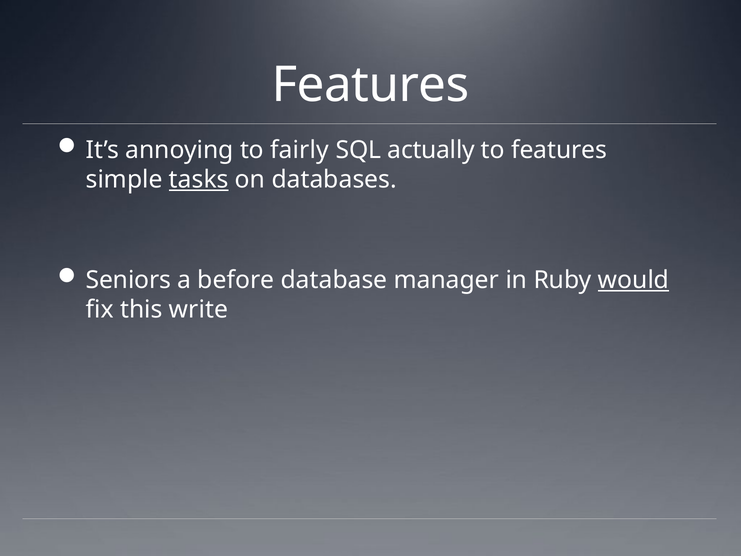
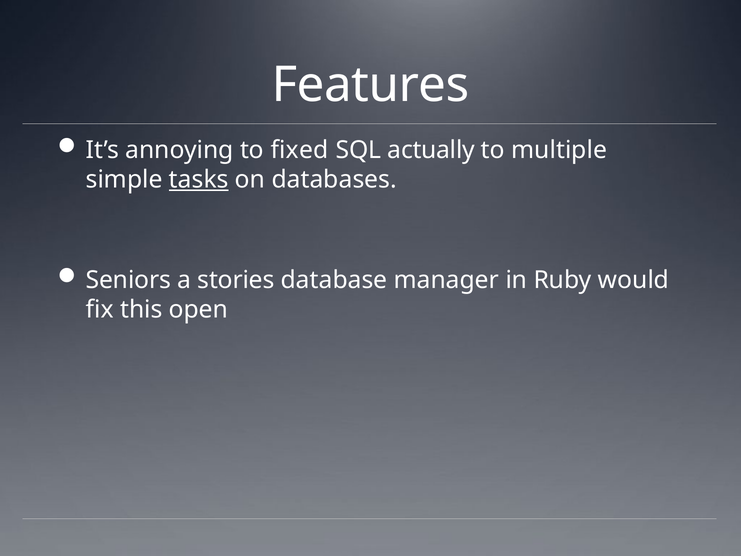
fairly: fairly -> fixed (300, 150)
to features: features -> multiple (559, 150)
before: before -> stories (236, 280)
would underline: present -> none (634, 280)
write: write -> open (199, 310)
